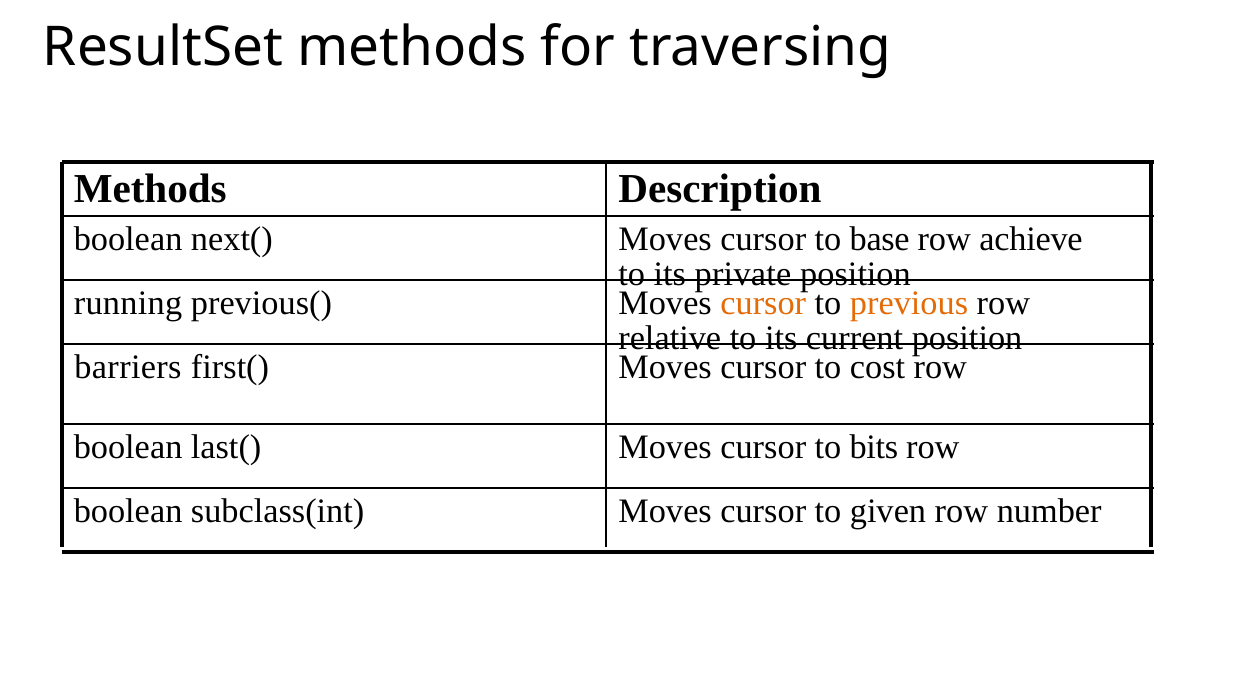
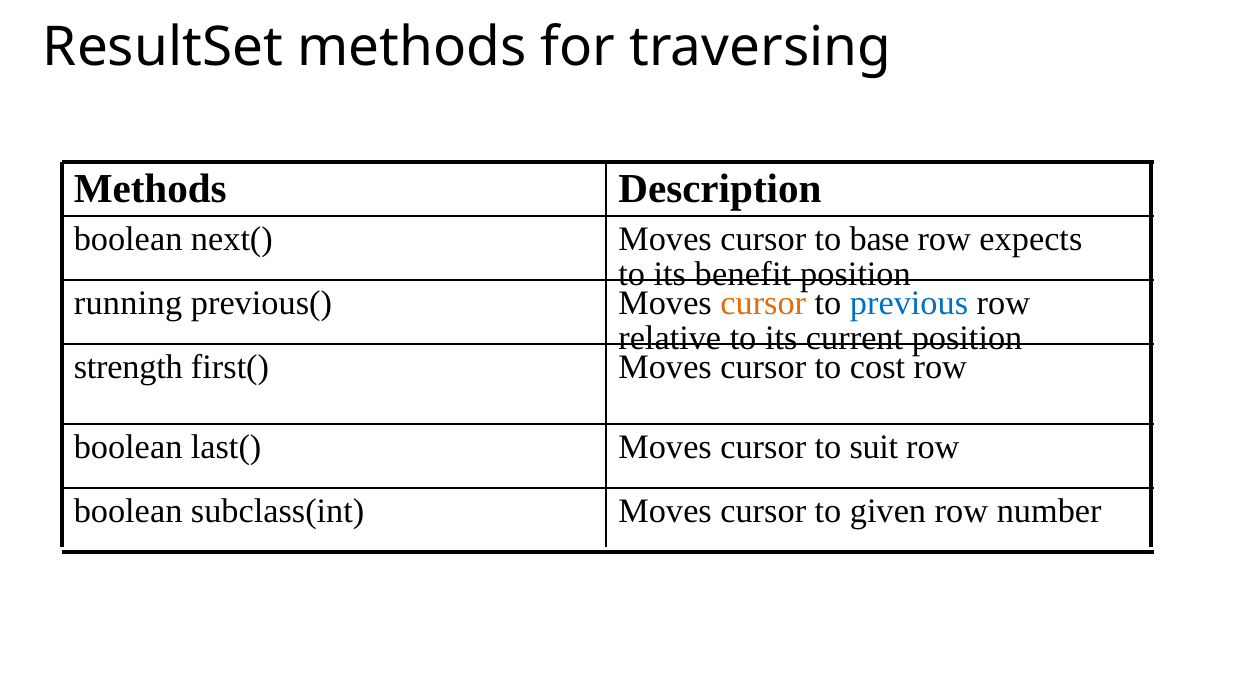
achieve: achieve -> expects (1031, 239)
private: private -> benefit (743, 275)
previous colour: orange -> blue (909, 303)
barriers: barriers -> strength (128, 367)
bits: bits -> suit (874, 447)
